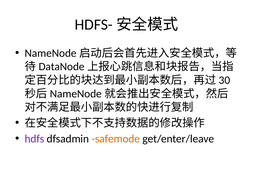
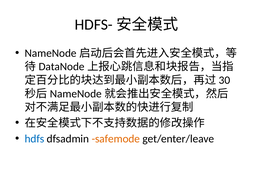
hdfs colour: purple -> blue (34, 139)
